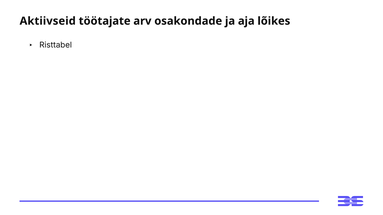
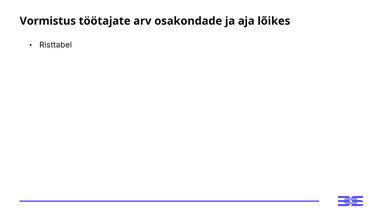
Aktiivseid: Aktiivseid -> Vormistus (48, 21)
